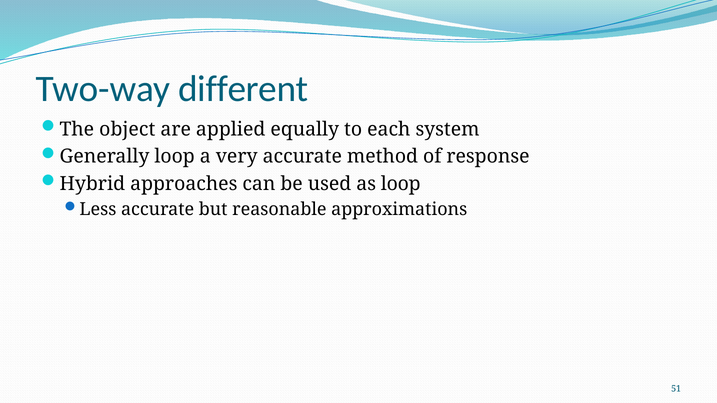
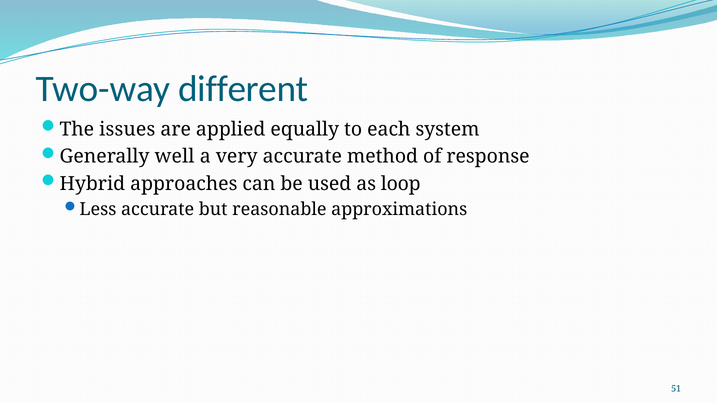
object: object -> issues (127, 129)
Generally loop: loop -> well (175, 157)
